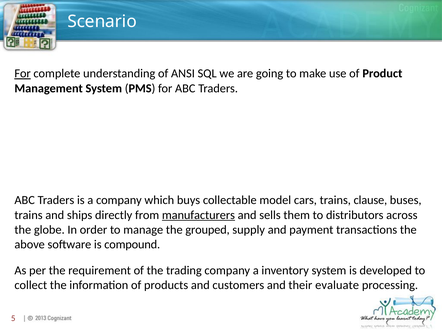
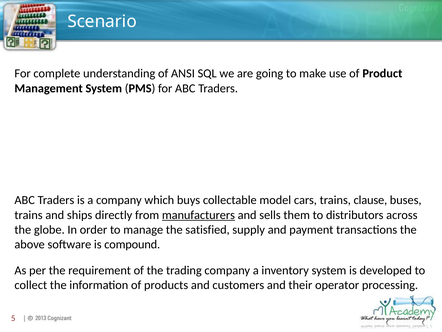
For underline: present -> none (23, 73)
grouped: grouped -> satisfied (208, 229)
evaluate: evaluate -> operator (337, 285)
